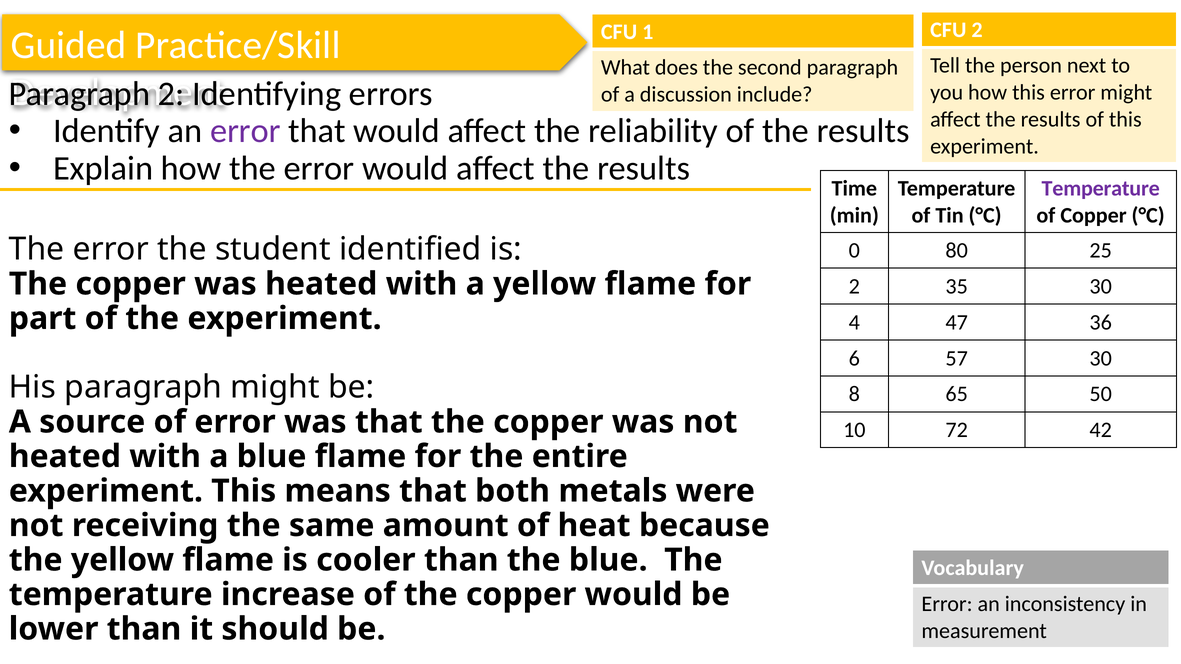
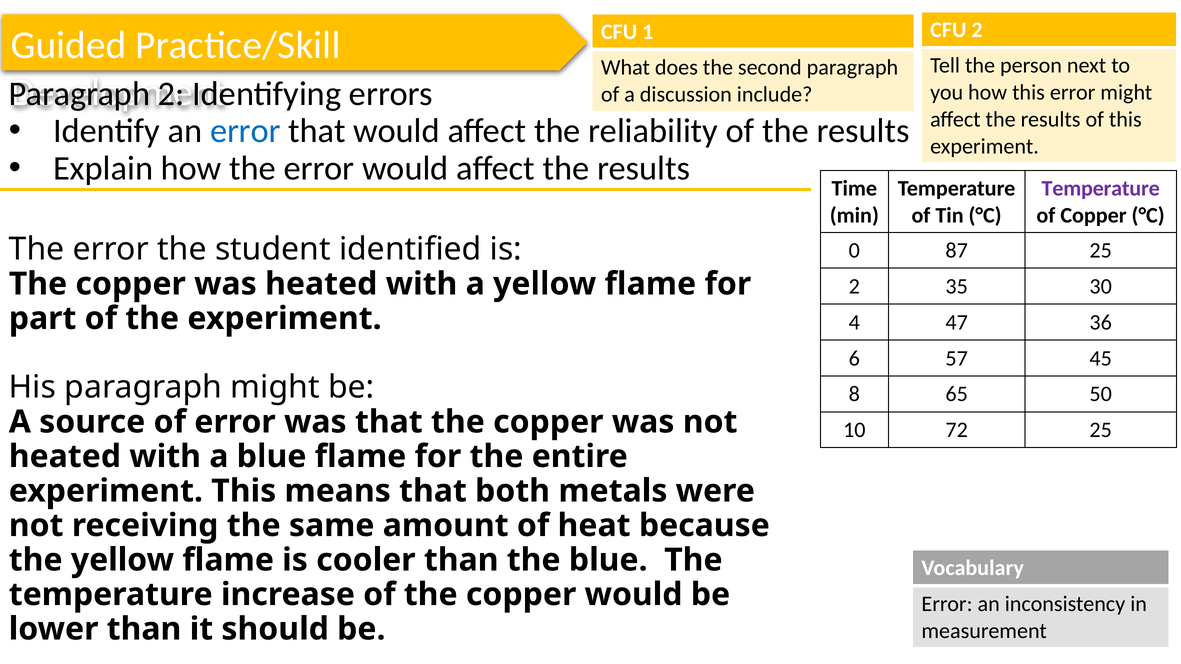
error colour: purple -> blue (245, 131)
80: 80 -> 87 (957, 251)
57 30: 30 -> 45 (1101, 358)
72 42: 42 -> 25 (1101, 430)
